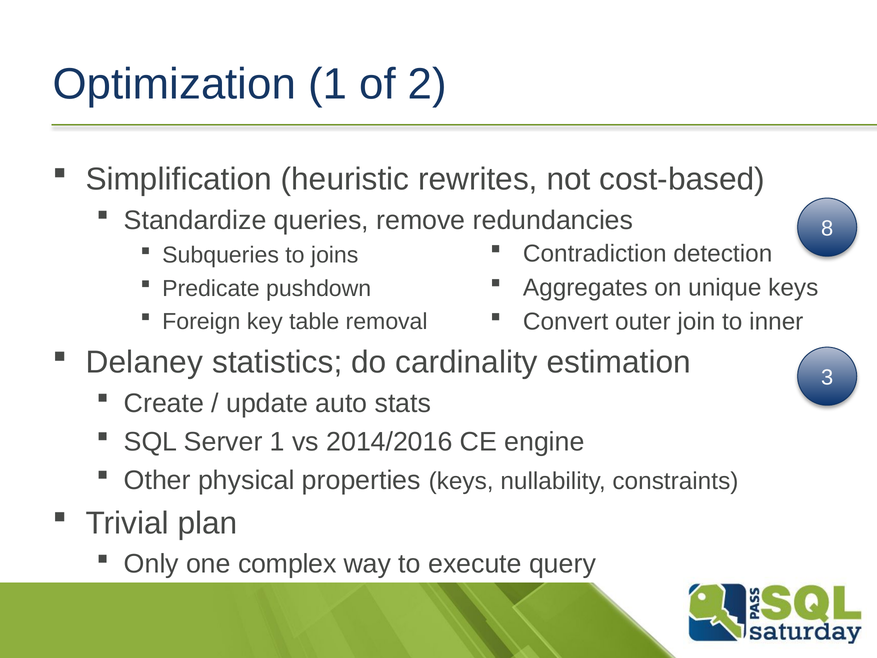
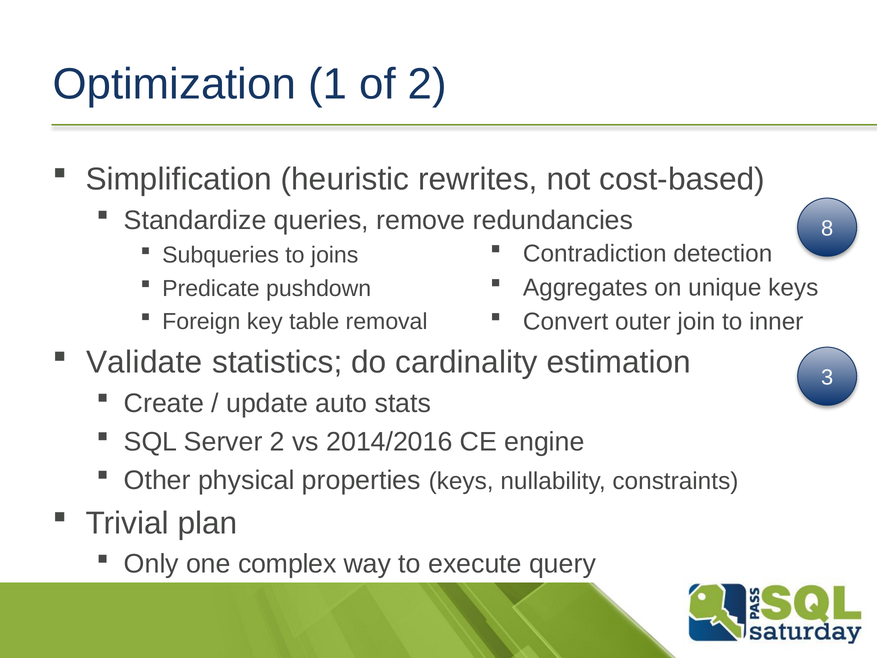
Delaney: Delaney -> Validate (144, 362)
Server 1: 1 -> 2 (277, 442)
